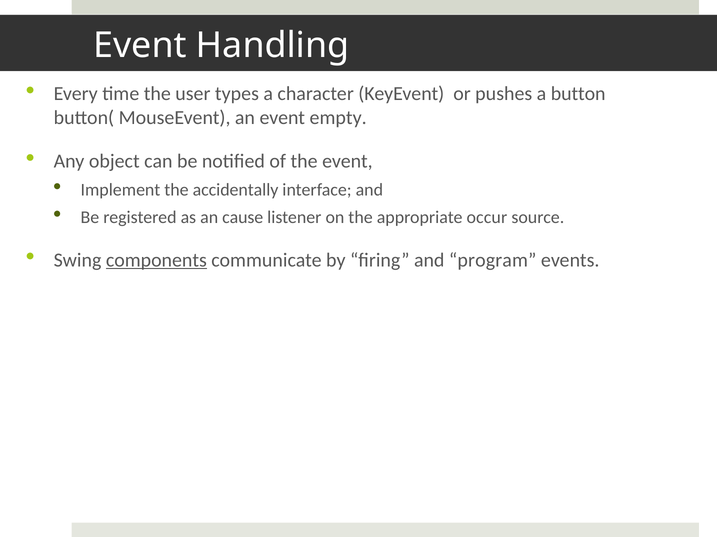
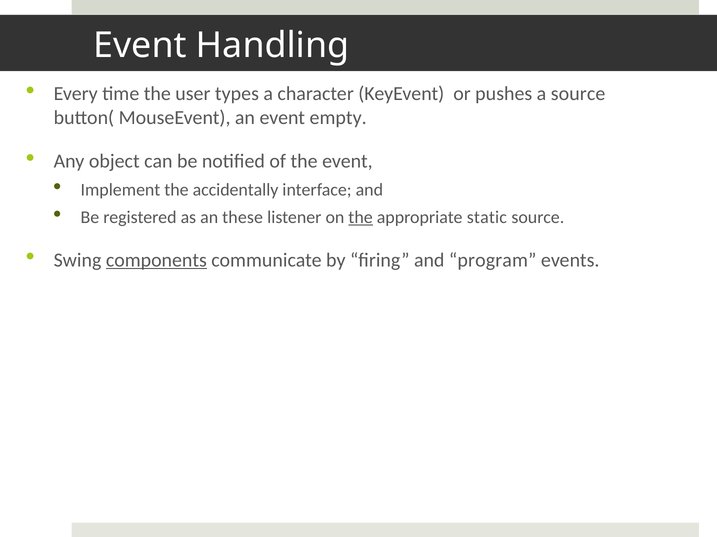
a button: button -> source (578, 94)
cause: cause -> these (243, 218)
the underline: none -> present (361, 218)
occur: occur -> static (487, 218)
